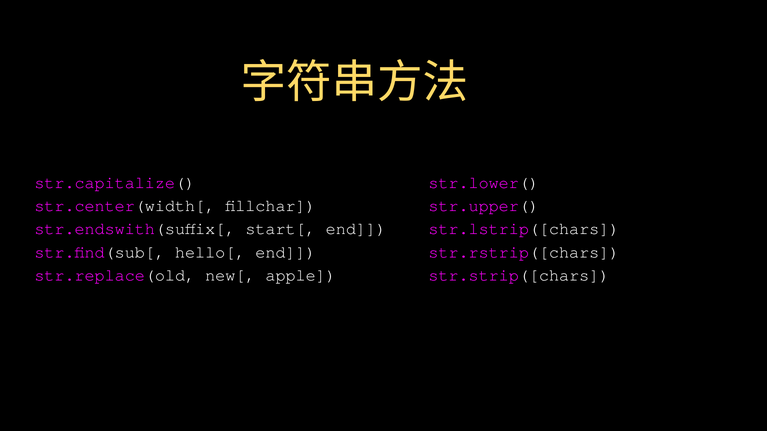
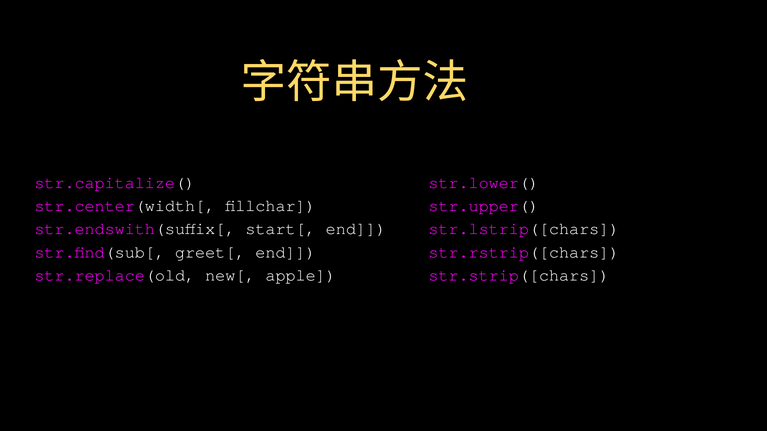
hello[: hello[ -> greet[ (210, 252)
